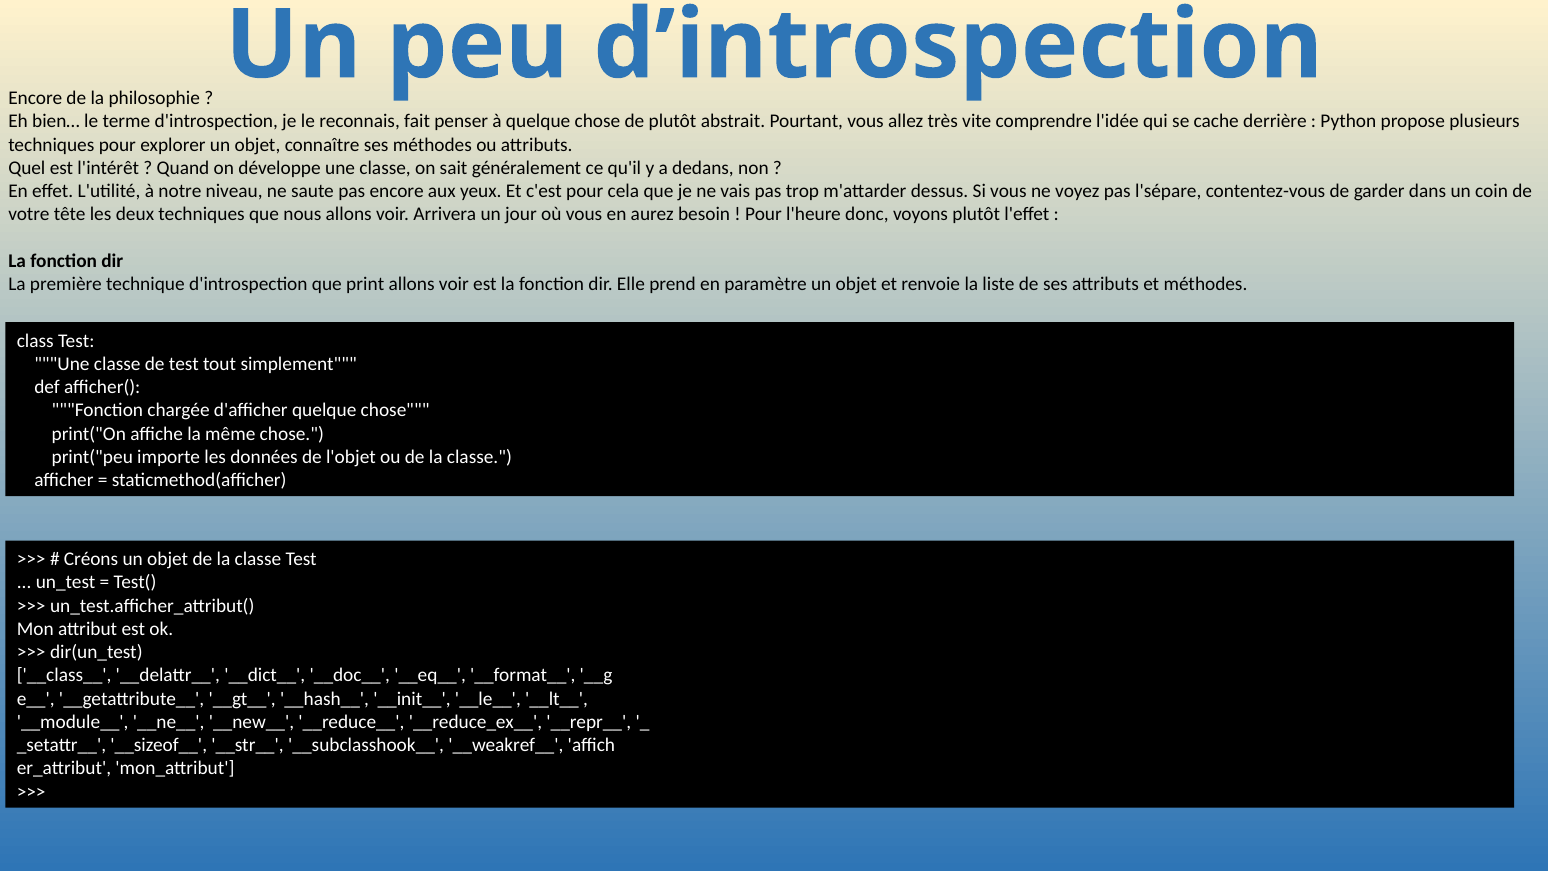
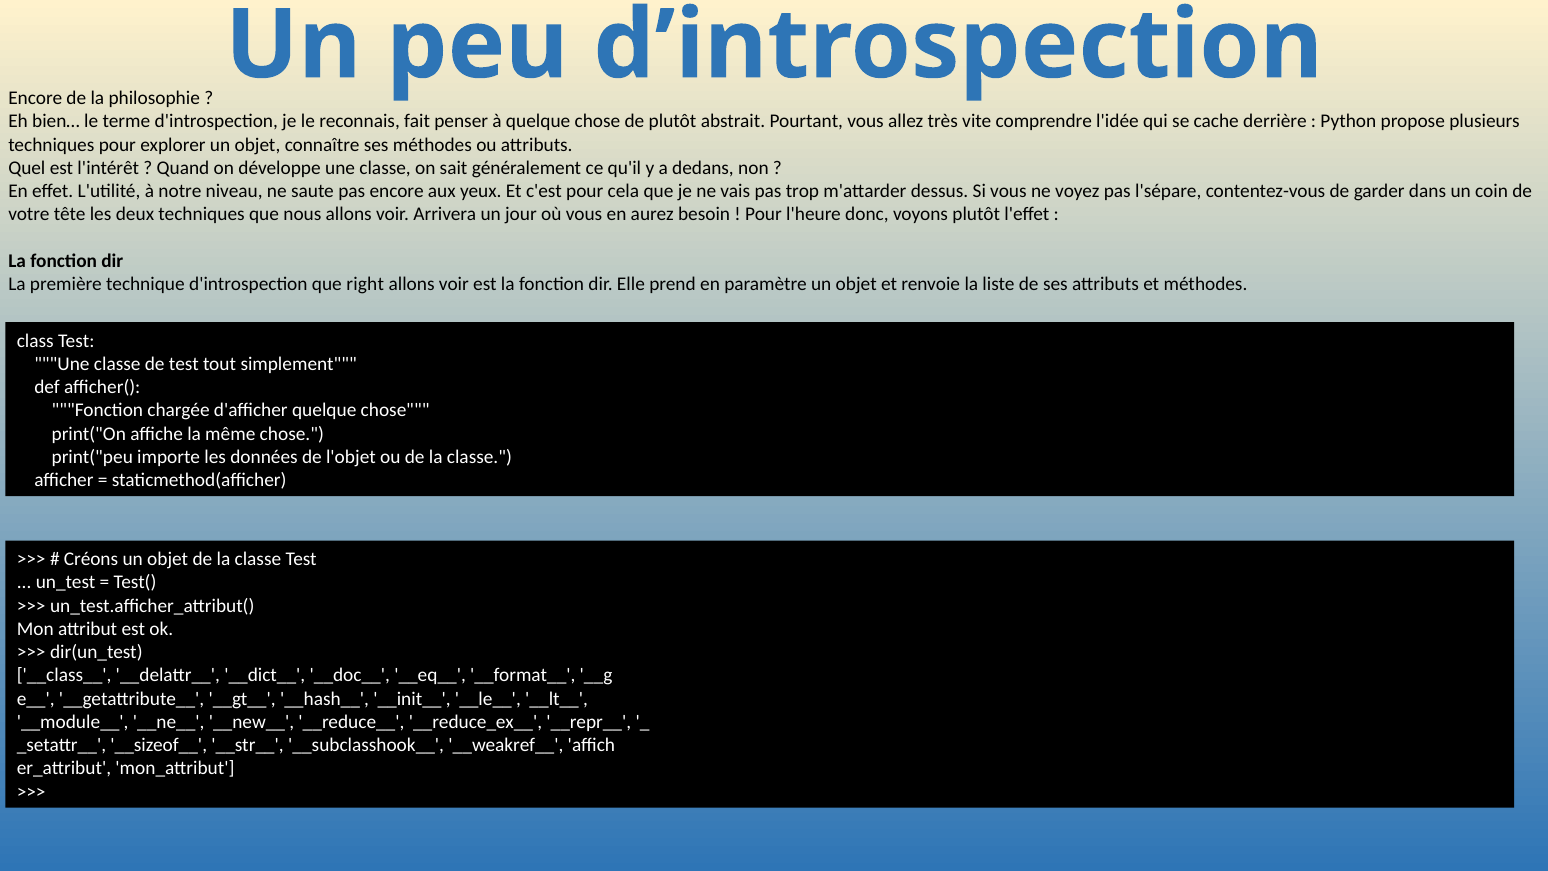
print: print -> right (365, 284)
